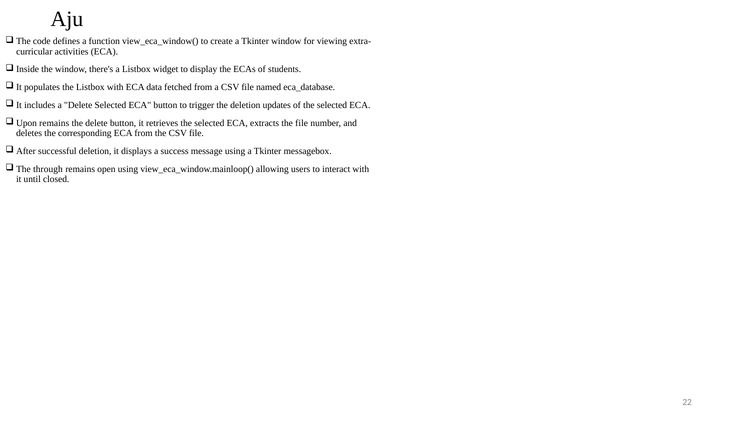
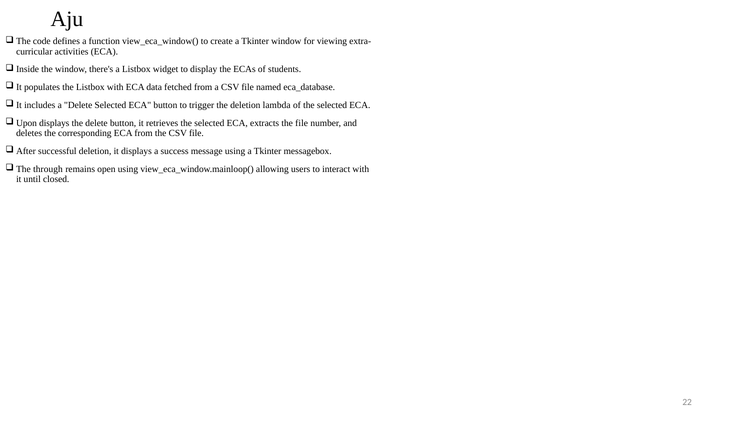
updates: updates -> lambda (277, 105)
remains: remains -> displays (54, 123)
